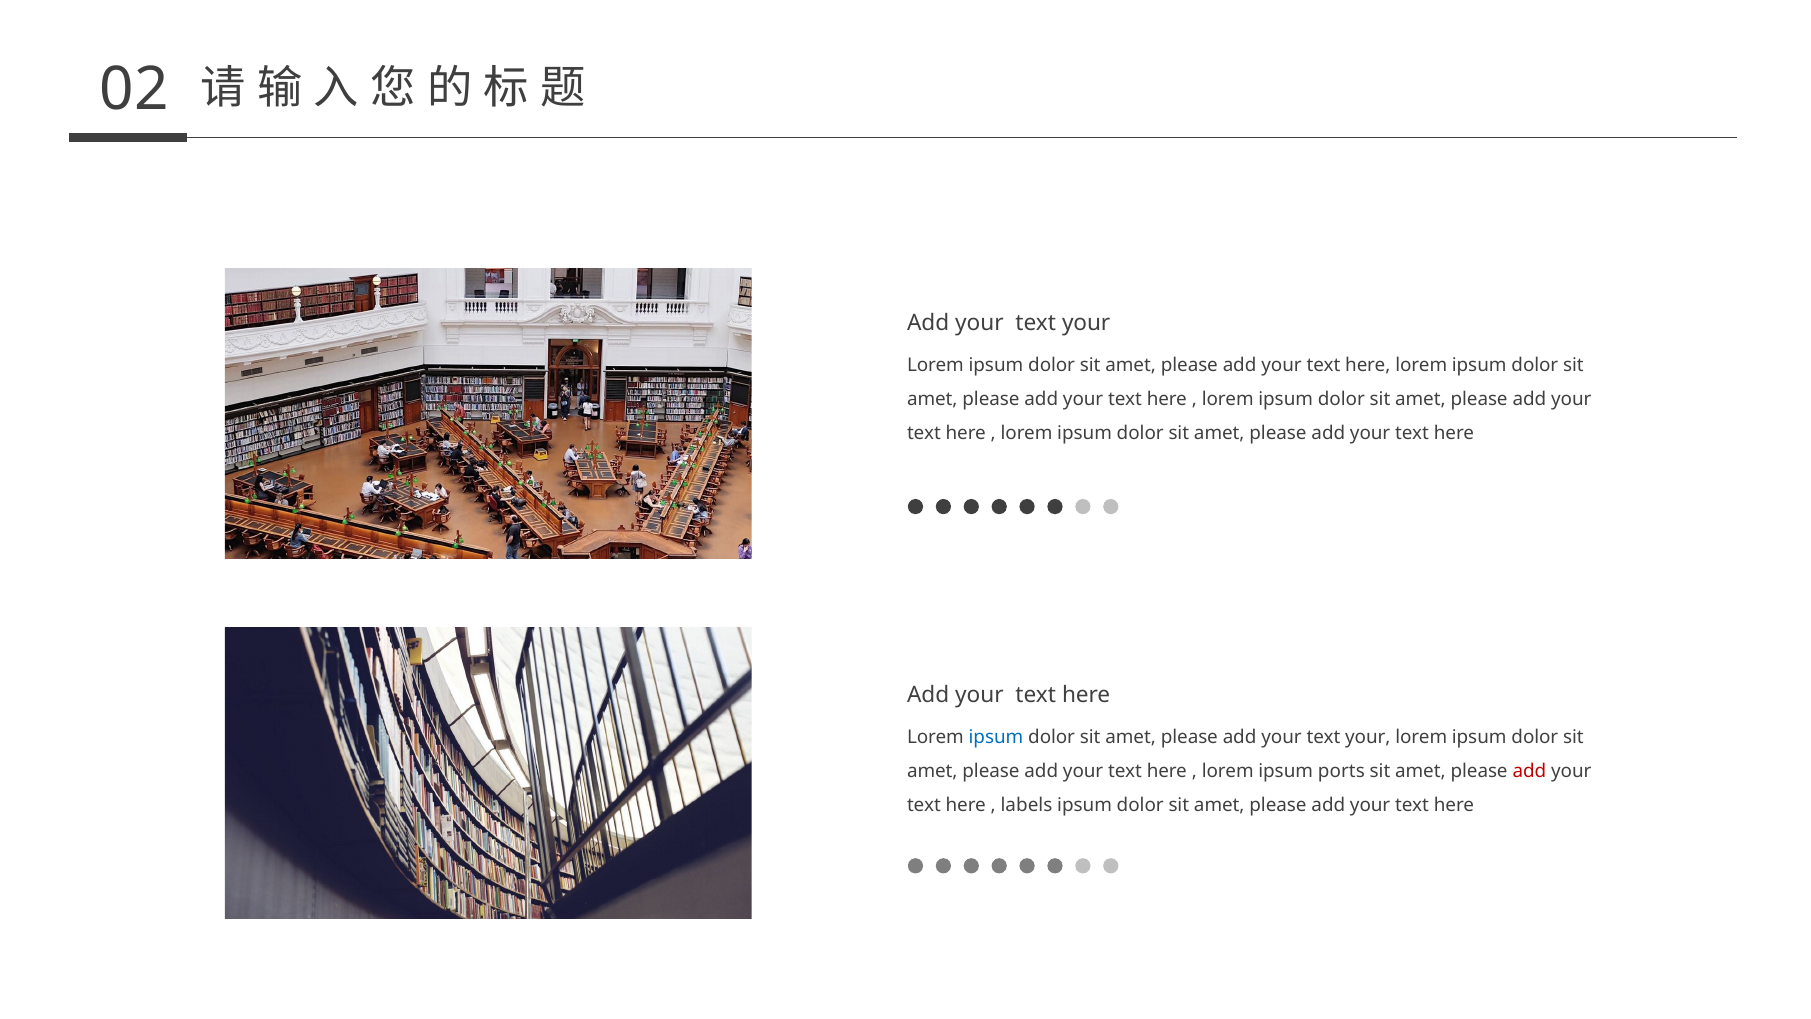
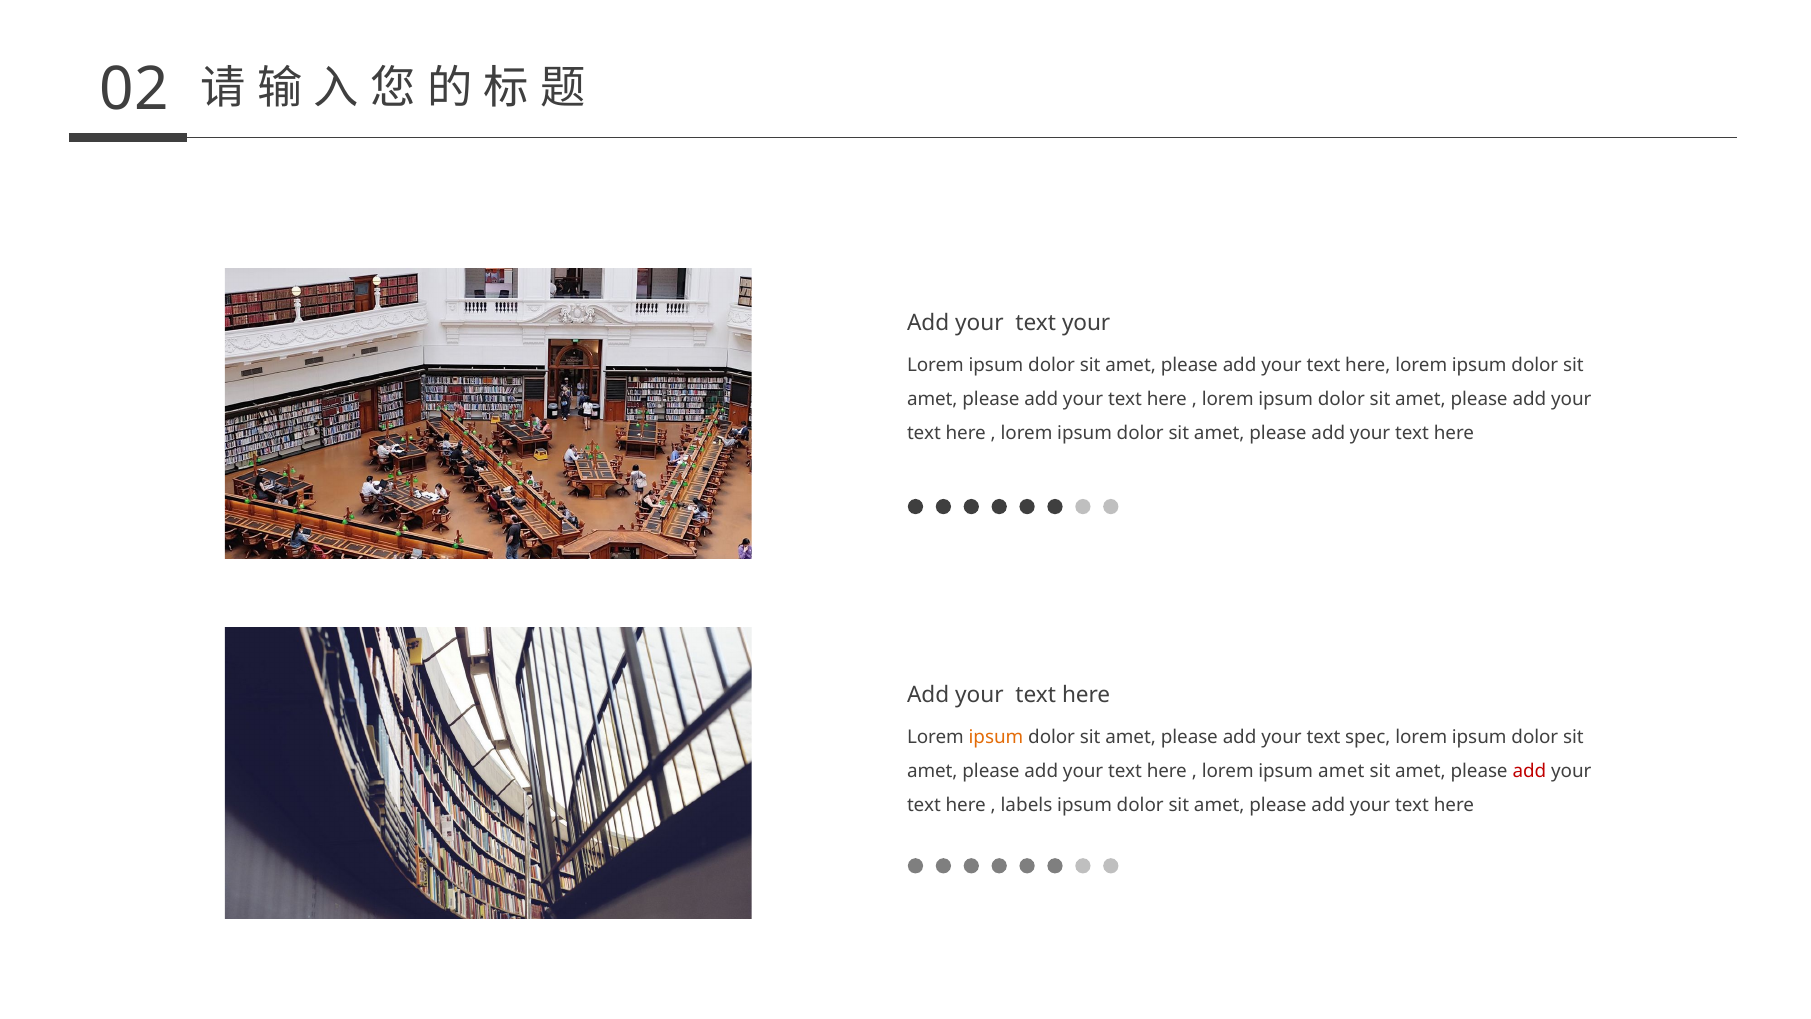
ipsum colour: blue -> orange (996, 737)
your: your -> spec (1368, 737)
ipsum ports: ports -> amet (1341, 771)
